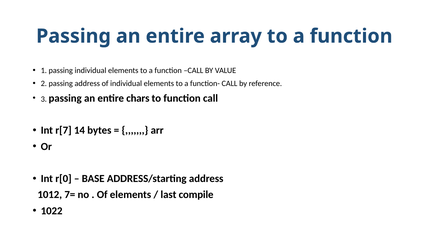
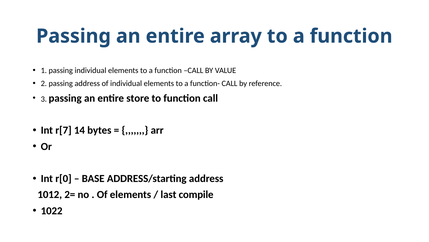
chars: chars -> store (138, 98)
7=: 7= -> 2= (70, 194)
